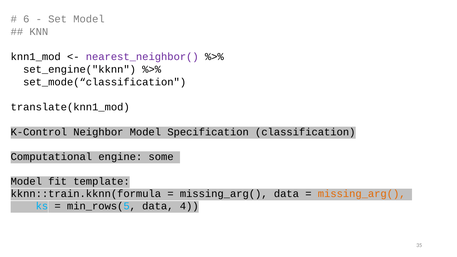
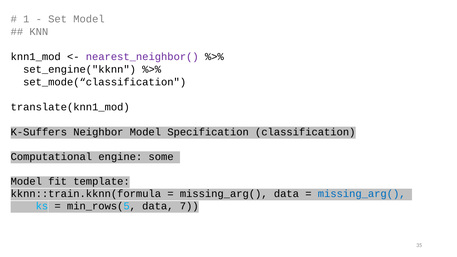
6: 6 -> 1 (26, 19)
K-Control: K-Control -> K-Suffers (39, 132)
missing_arg( colour: orange -> blue (362, 194)
4: 4 -> 7 (189, 206)
